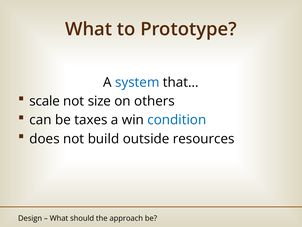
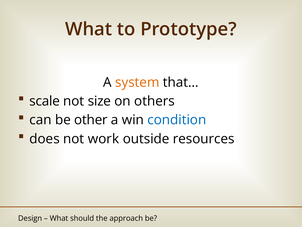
system colour: blue -> orange (137, 82)
taxes: taxes -> other (91, 120)
build: build -> work (103, 139)
